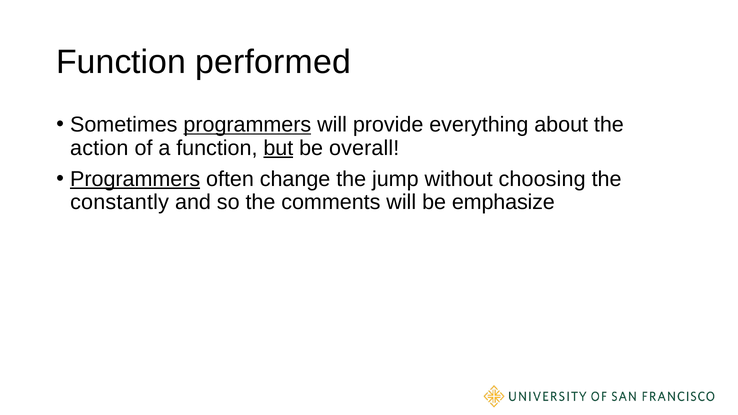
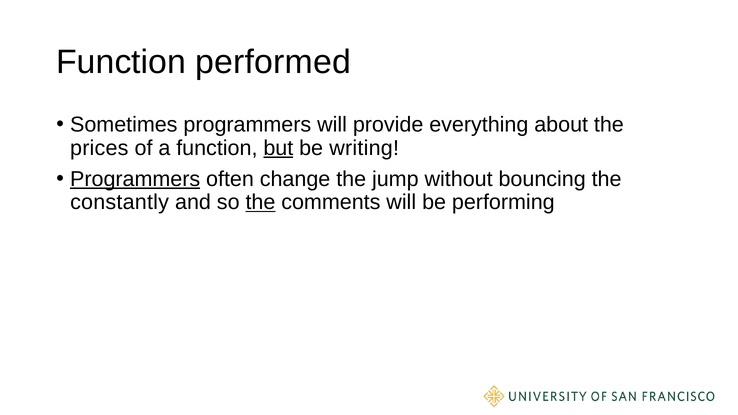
programmers underline: present -> none (247, 125)
action: action -> prices (99, 148)
overall: overall -> writing (364, 148)
choosing: choosing -> bouncing (542, 179)
the underline: none -> present (260, 202)
emphasize: emphasize -> performing (503, 202)
